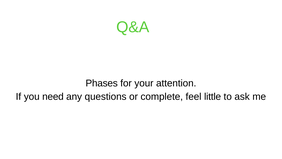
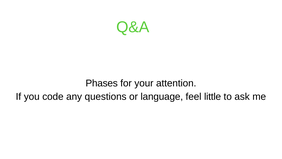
need: need -> code (53, 97)
complete: complete -> language (162, 97)
